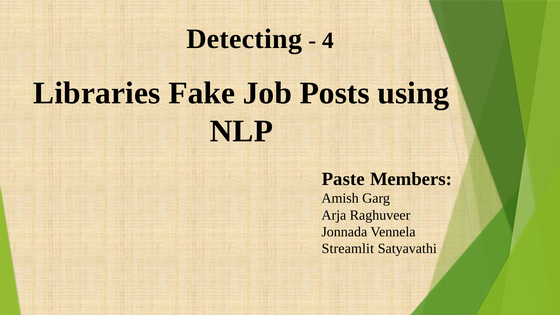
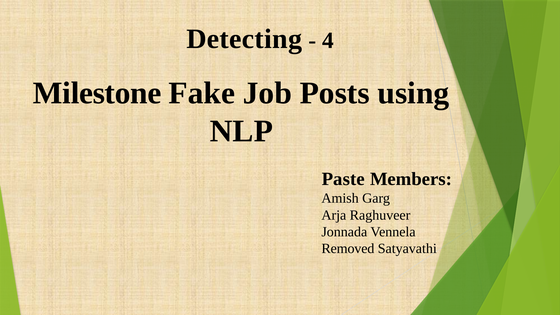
Libraries: Libraries -> Milestone (97, 93)
Streamlit: Streamlit -> Removed (348, 249)
